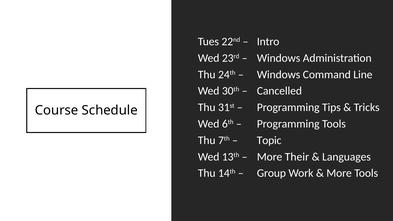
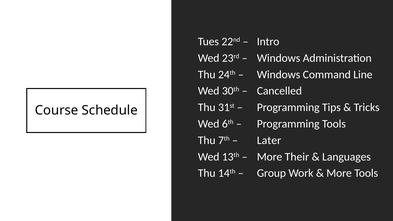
Topic: Topic -> Later (269, 140)
